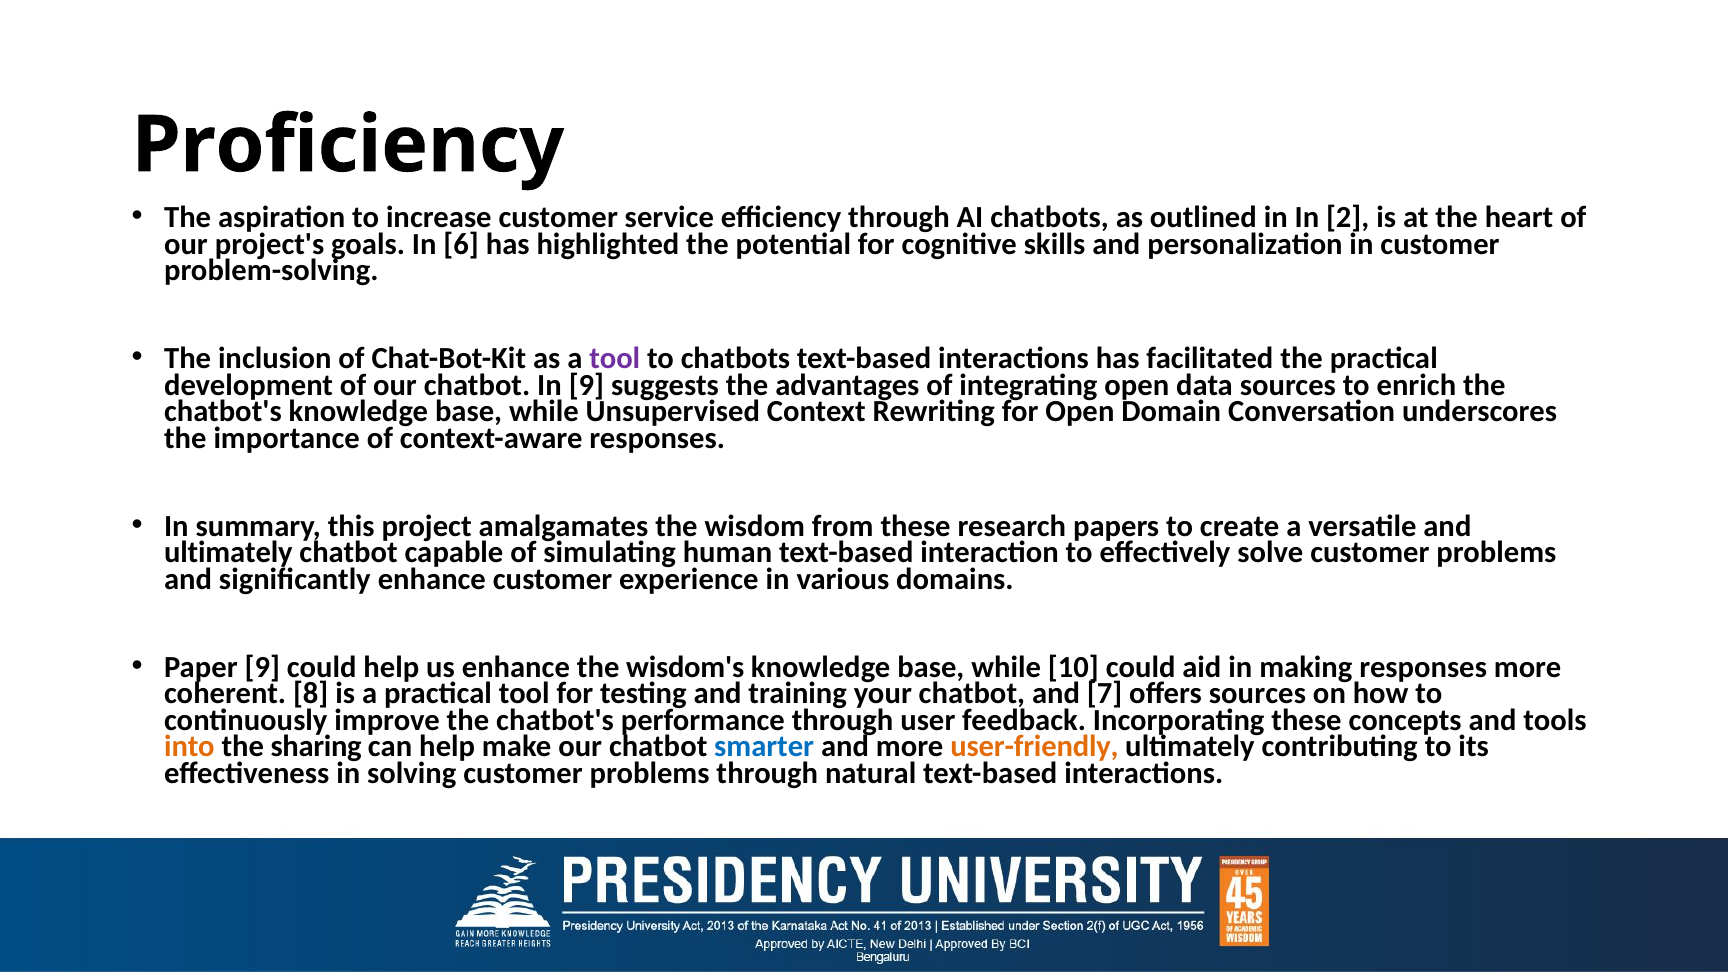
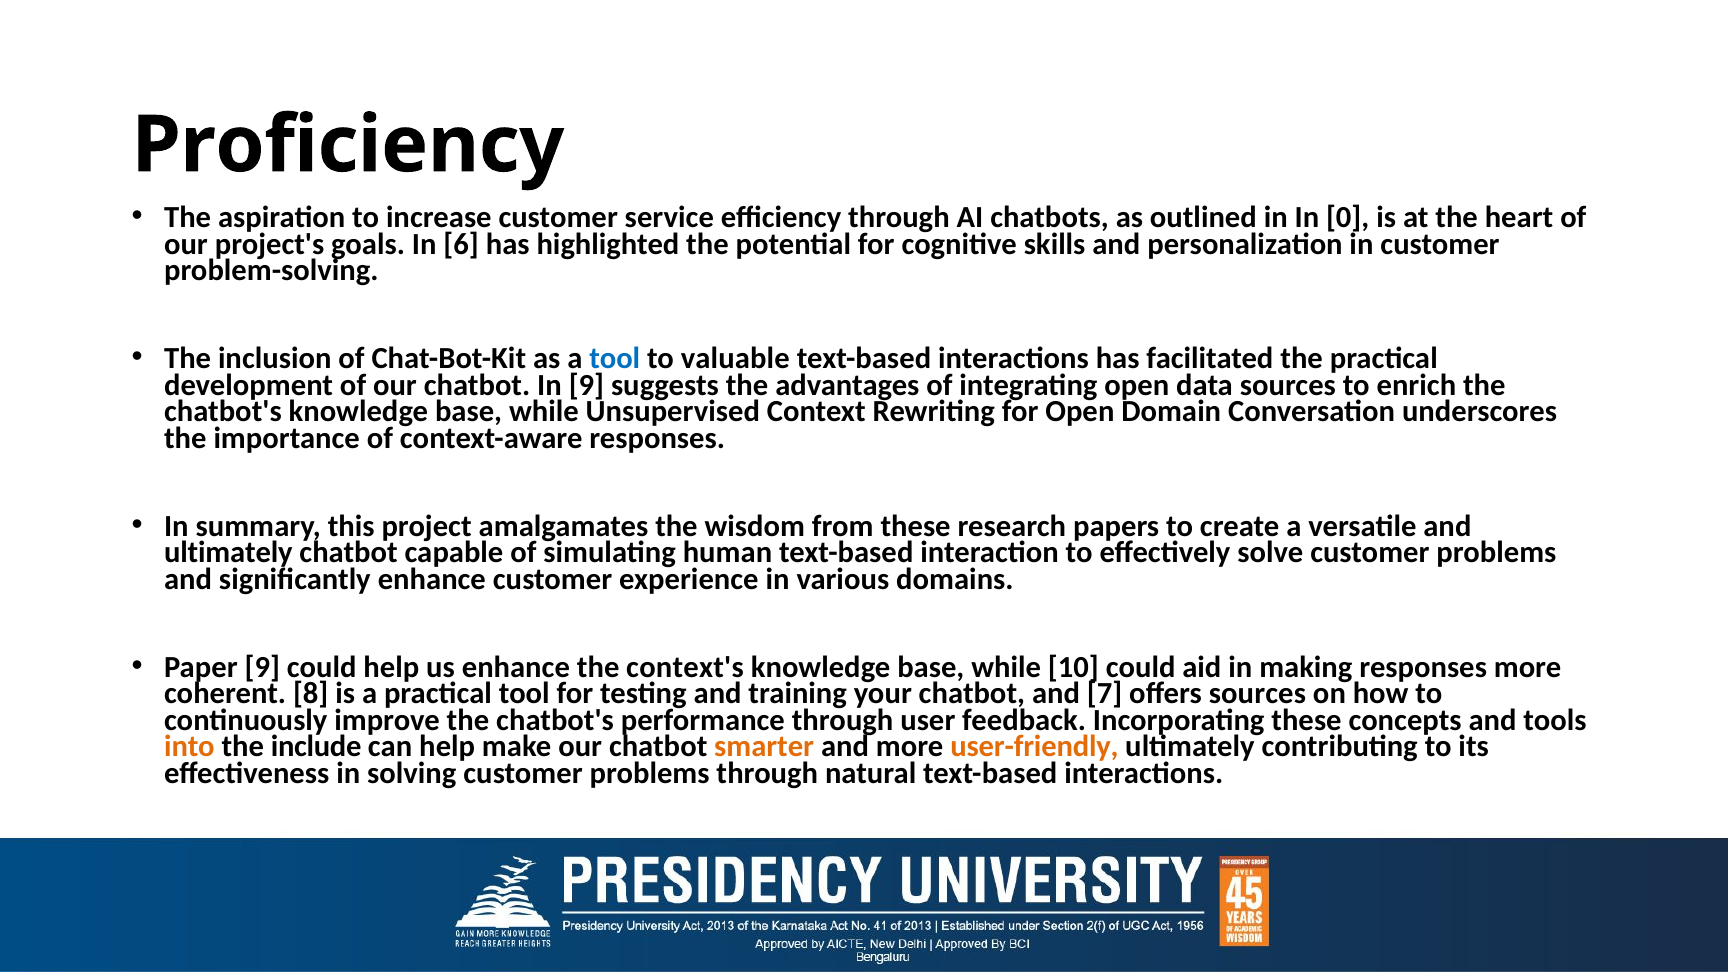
2: 2 -> 0 (1348, 218)
tool colour: purple -> blue (615, 359)
to chatbots: chatbots -> valuable (735, 359)
wisdom's: wisdom's -> context's (685, 667)
sharing: sharing -> include (316, 747)
smarter colour: blue -> orange (764, 747)
